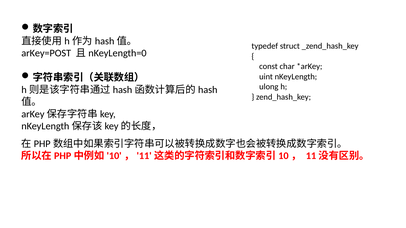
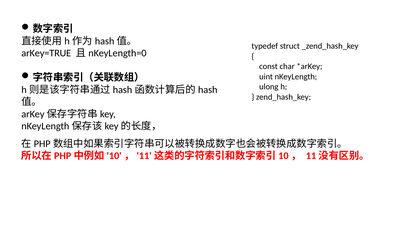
arKey=POST: arKey=POST -> arKey=TRUE (46, 53)
